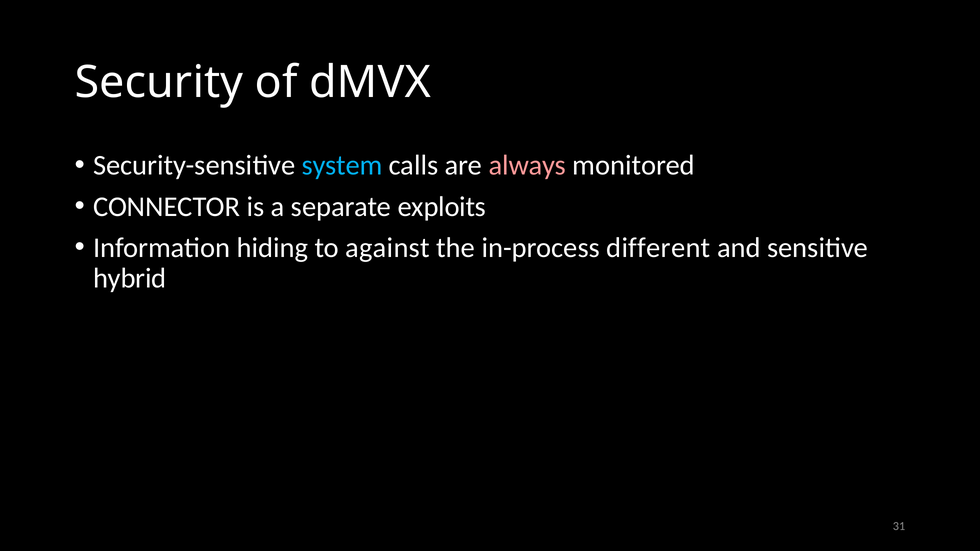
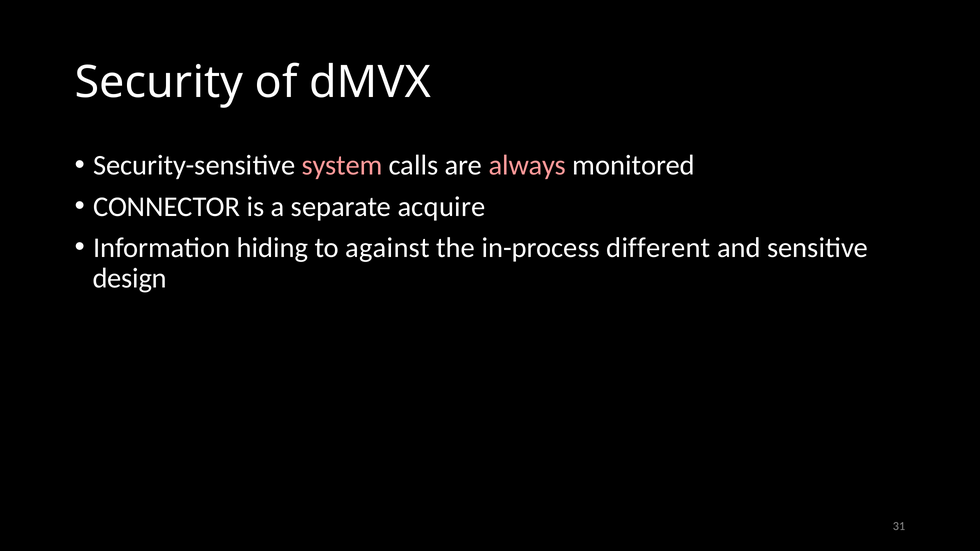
system colour: light blue -> pink (342, 166)
exploits: exploits -> acquire (442, 207)
hybrid: hybrid -> design (130, 279)
